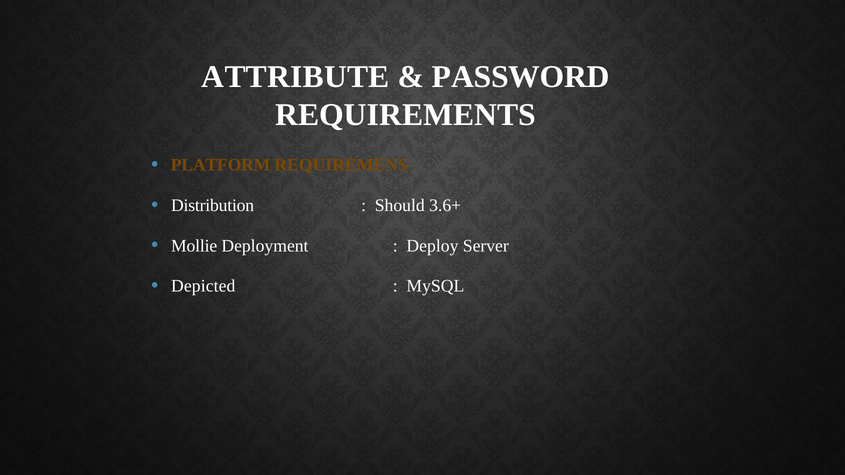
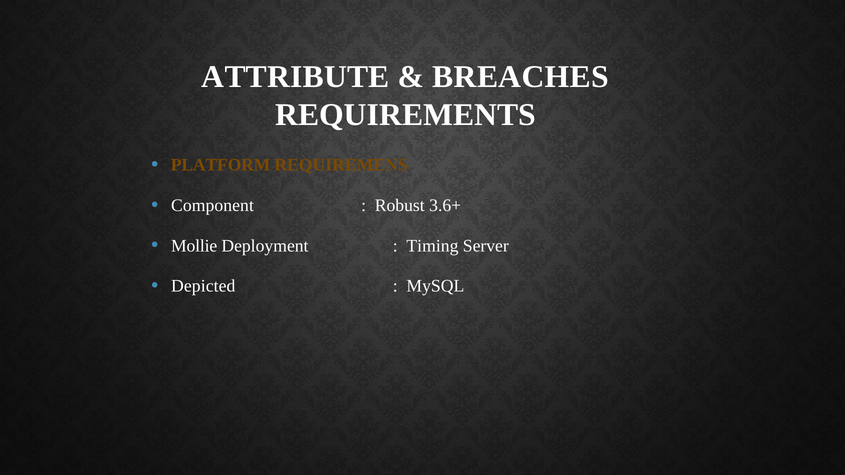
PASSWORD: PASSWORD -> BREACHES (521, 77)
Distribution: Distribution -> Component (212, 205)
Should: Should -> Robust (400, 205)
Deploy: Deploy -> Timing (432, 246)
